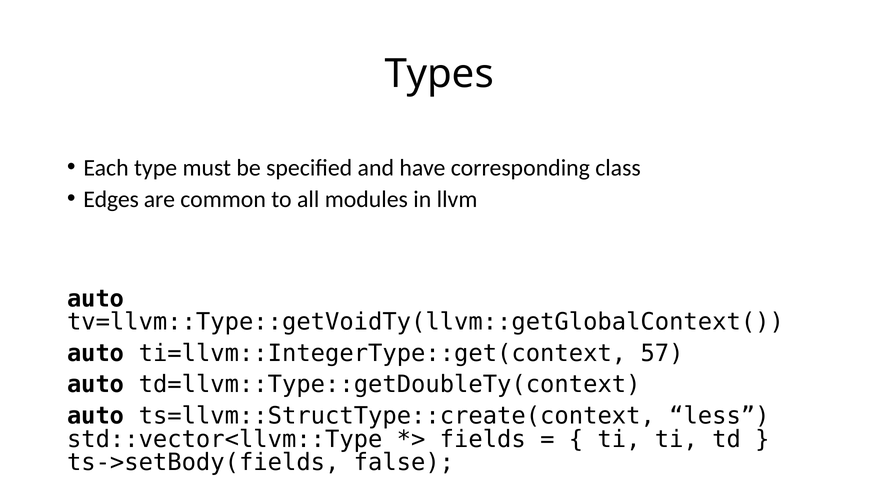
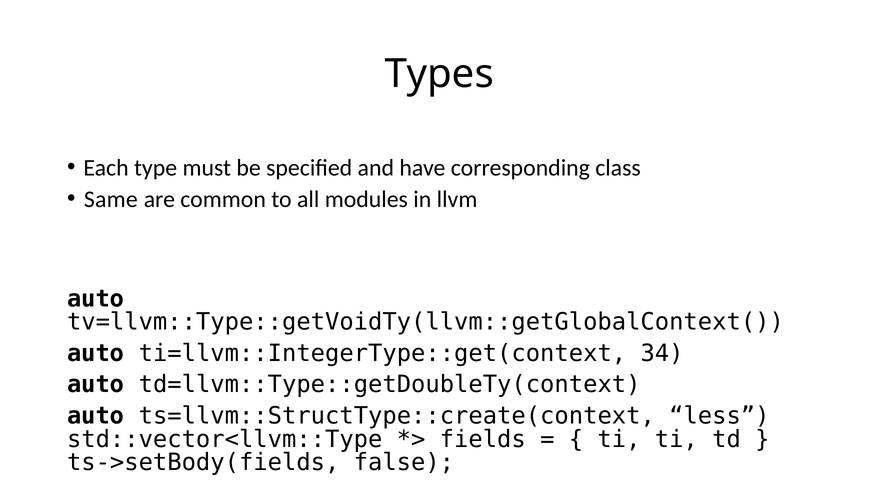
Edges: Edges -> Same (111, 199)
57: 57 -> 34 (662, 353)
